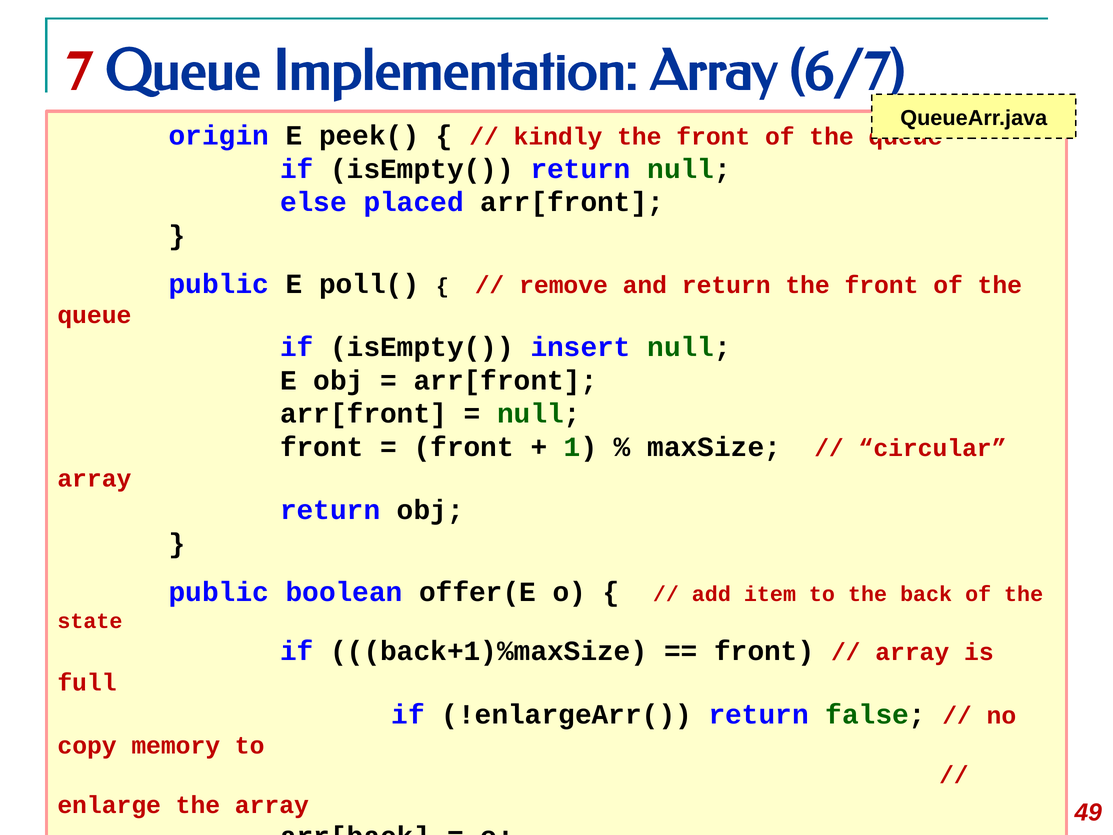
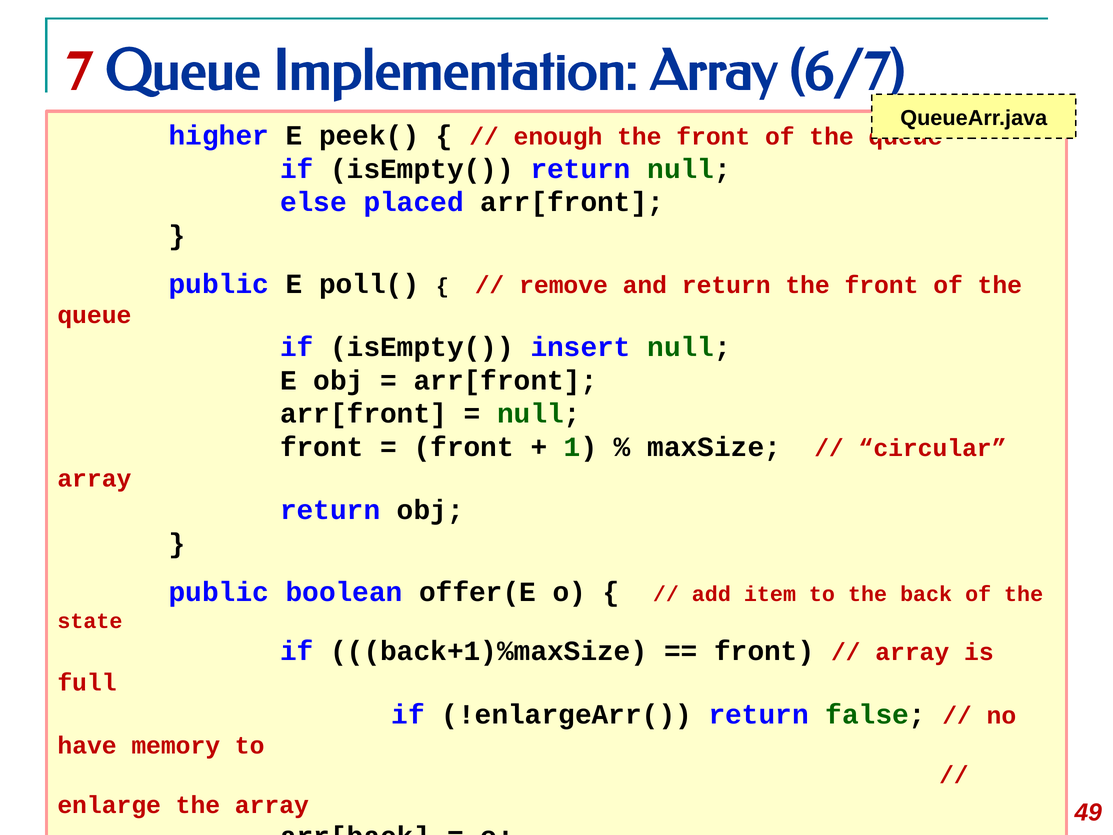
origin: origin -> higher (219, 135)
kindly: kindly -> enough (558, 136)
copy: copy -> have (87, 745)
